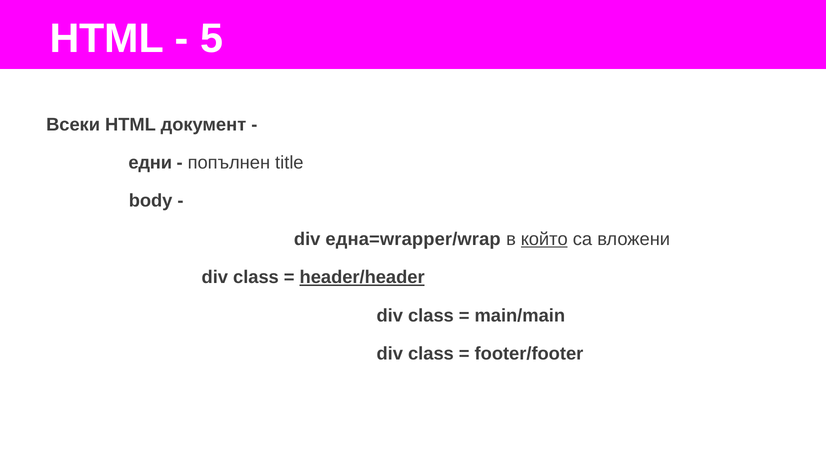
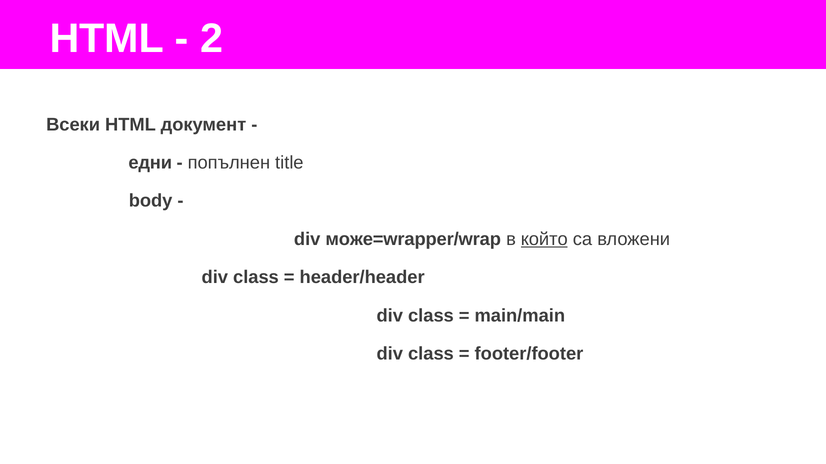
5: 5 -> 2 (212, 39)
една=wrapper/wrap: една=wrapper/wrap -> може=wrapper/wrap (413, 239)
header/header underline: present -> none (362, 278)
